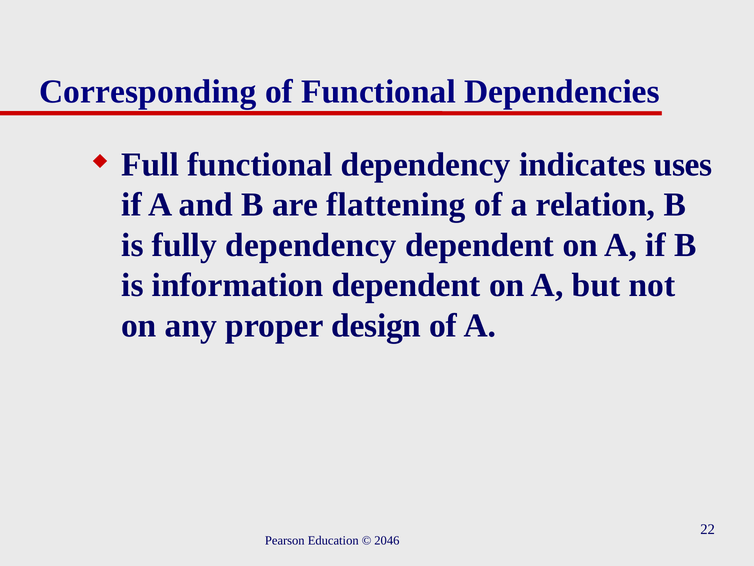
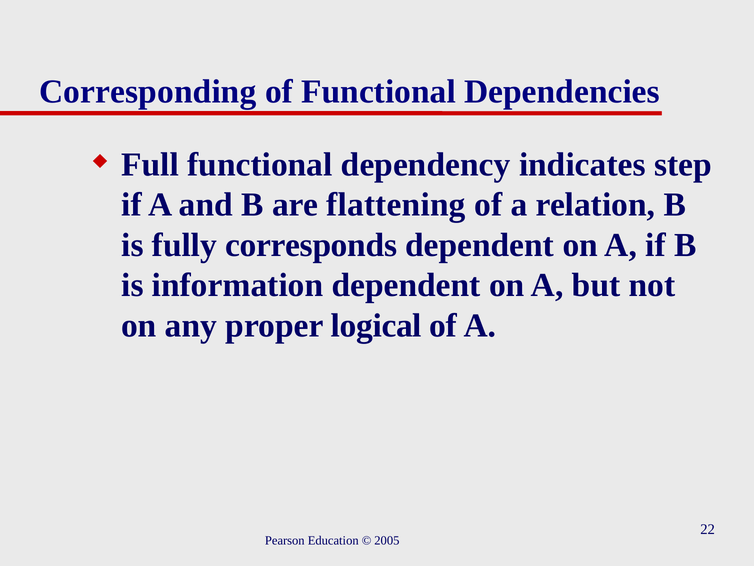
uses: uses -> step (683, 164)
fully dependency: dependency -> corresponds (311, 245)
design: design -> logical (376, 325)
2046: 2046 -> 2005 (387, 540)
